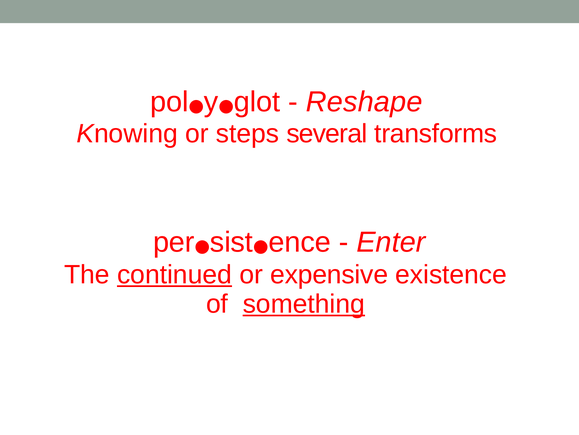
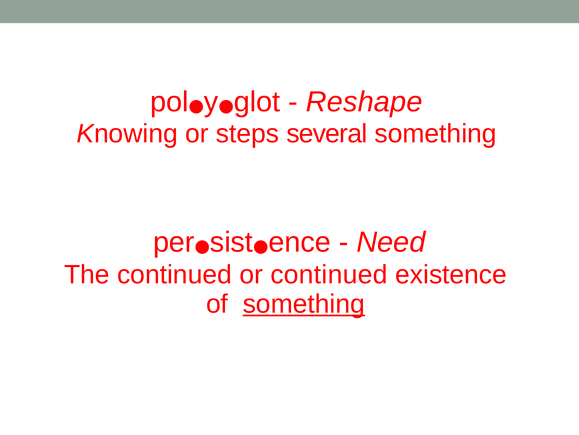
several transforms: transforms -> something (436, 133)
Enter: Enter -> Need (391, 242)
continued underline: present -> none (174, 274)
or expensive: expensive -> continued (329, 274)
